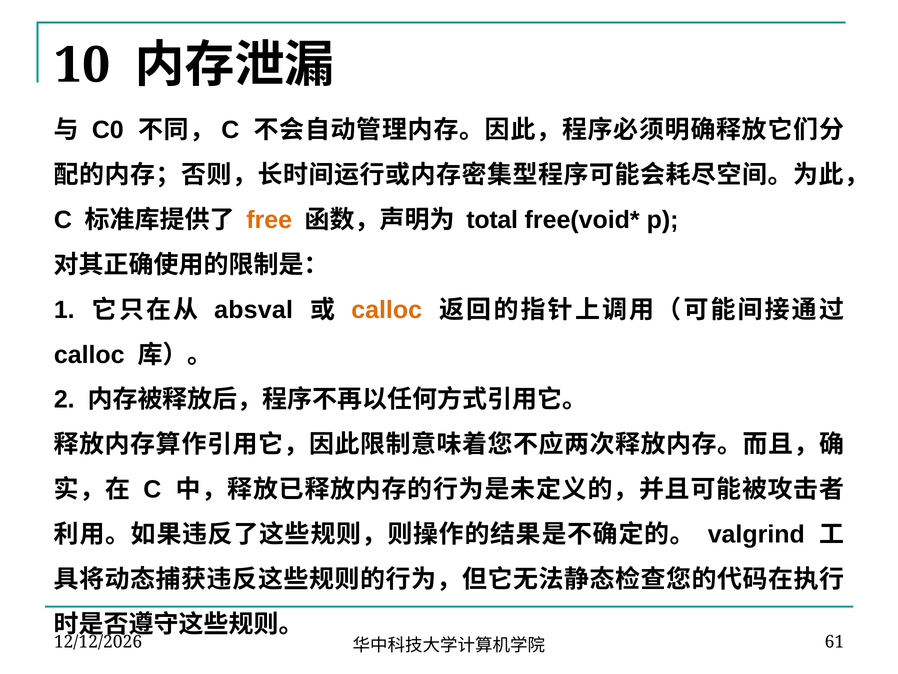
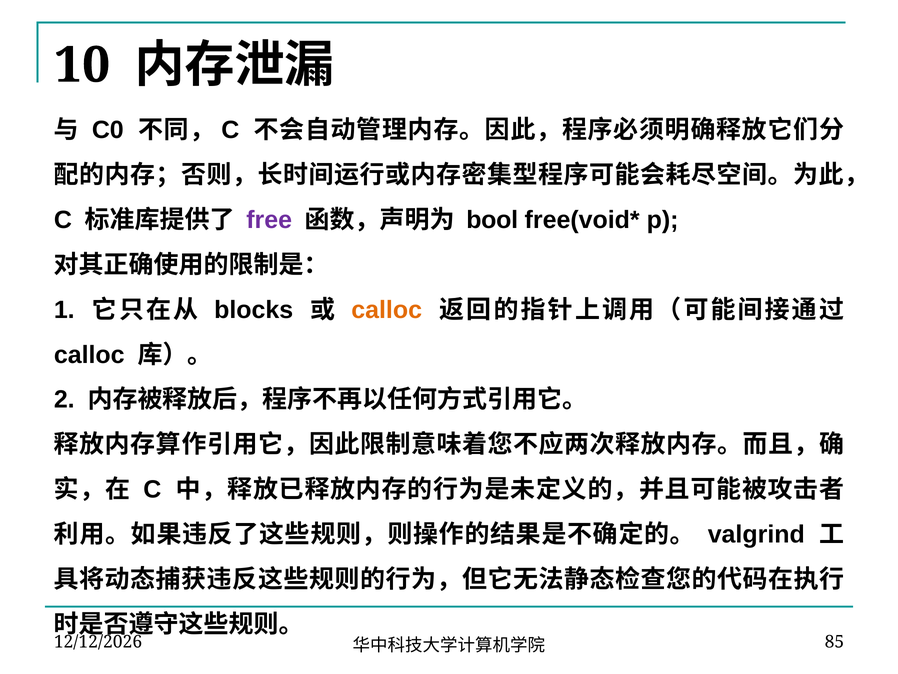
free colour: orange -> purple (269, 220)
total: total -> bool (492, 220)
absval: absval -> blocks (254, 310)
61: 61 -> 85 (834, 641)
